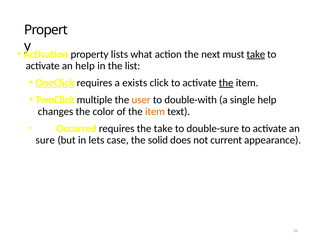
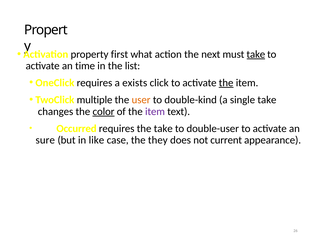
lists: lists -> first (119, 54)
an help: help -> time (85, 66)
OneClick underline: present -> none (55, 83)
double-with: double-with -> double-kind (191, 100)
single help: help -> take (267, 100)
color underline: none -> present (104, 112)
item colour: orange -> purple (155, 112)
double-sure: double-sure -> double-user (213, 129)
lets: lets -> like (96, 140)
solid: solid -> they (158, 140)
